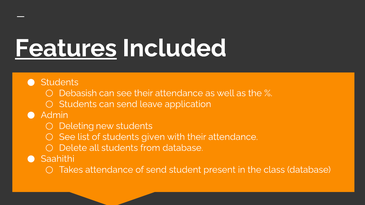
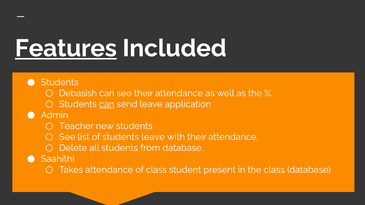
can underline: none -> present (107, 104)
Deleting: Deleting -> Teacher (76, 126)
students given: given -> leave (153, 137)
of send: send -> class (156, 170)
